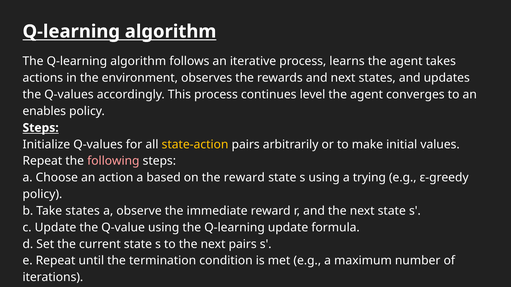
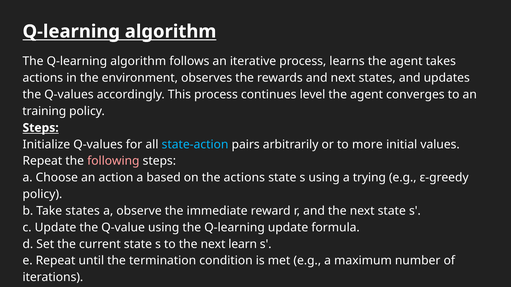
enables: enables -> training (44, 111)
state-action colour: yellow -> light blue (195, 145)
make: make -> more (367, 145)
the reward: reward -> actions (244, 178)
next pairs: pairs -> learn (243, 244)
